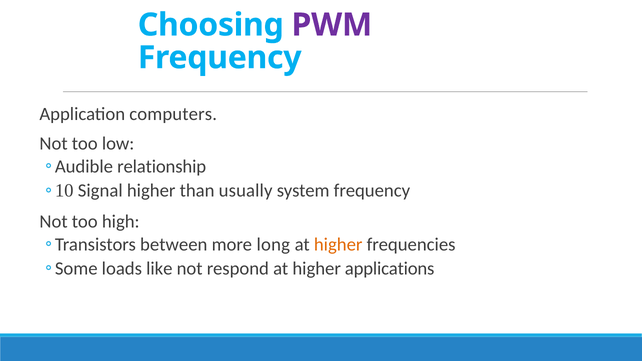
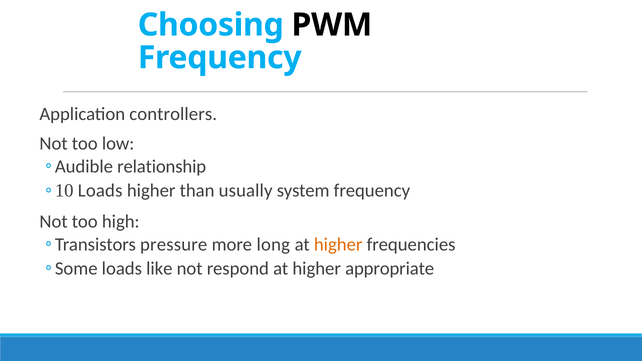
PWM colour: purple -> black (332, 25)
computers: computers -> controllers (173, 114)
Signal: Signal -> Loads (100, 191)
between: between -> pressure (174, 244)
applications: applications -> appropriate (390, 269)
